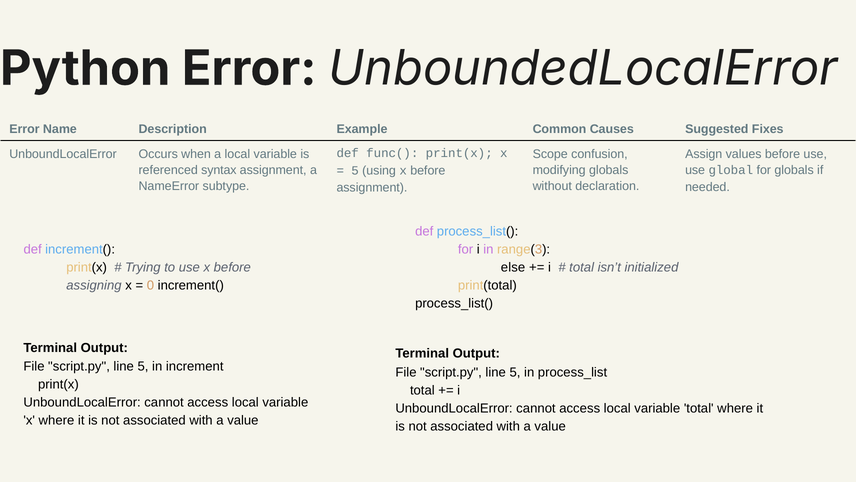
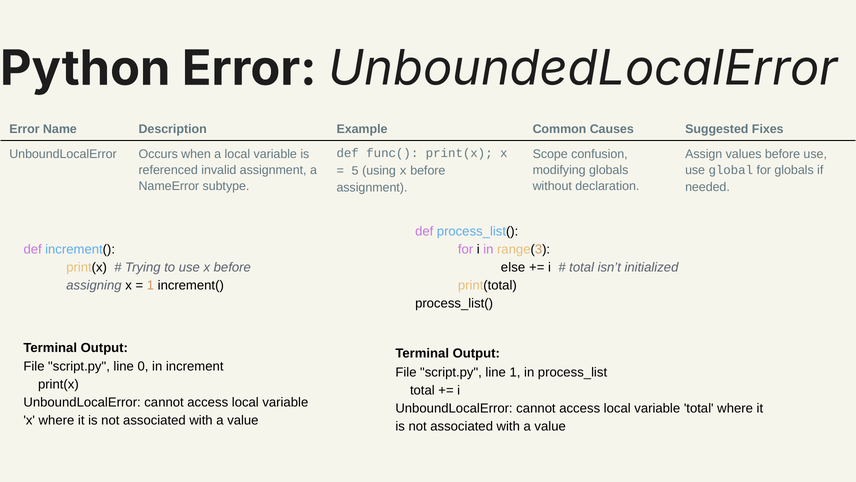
syntax: syntax -> invalid (219, 170)
0: 0 -> 1 (150, 285)
5: 5 -> 0 (143, 366)
5: 5 -> 1 (515, 372)
